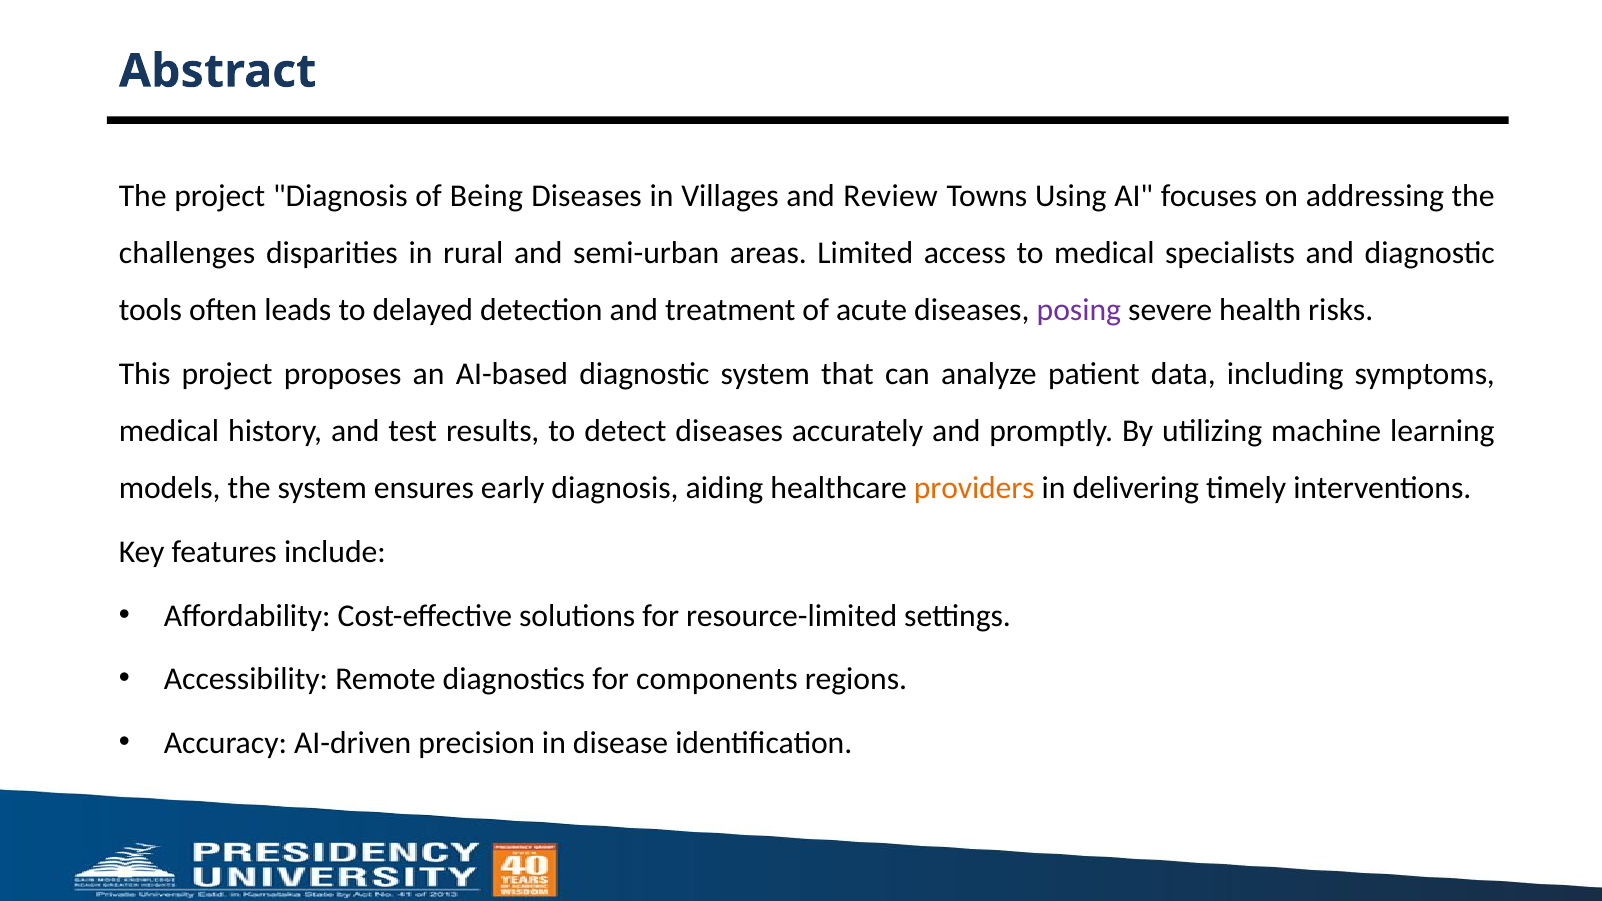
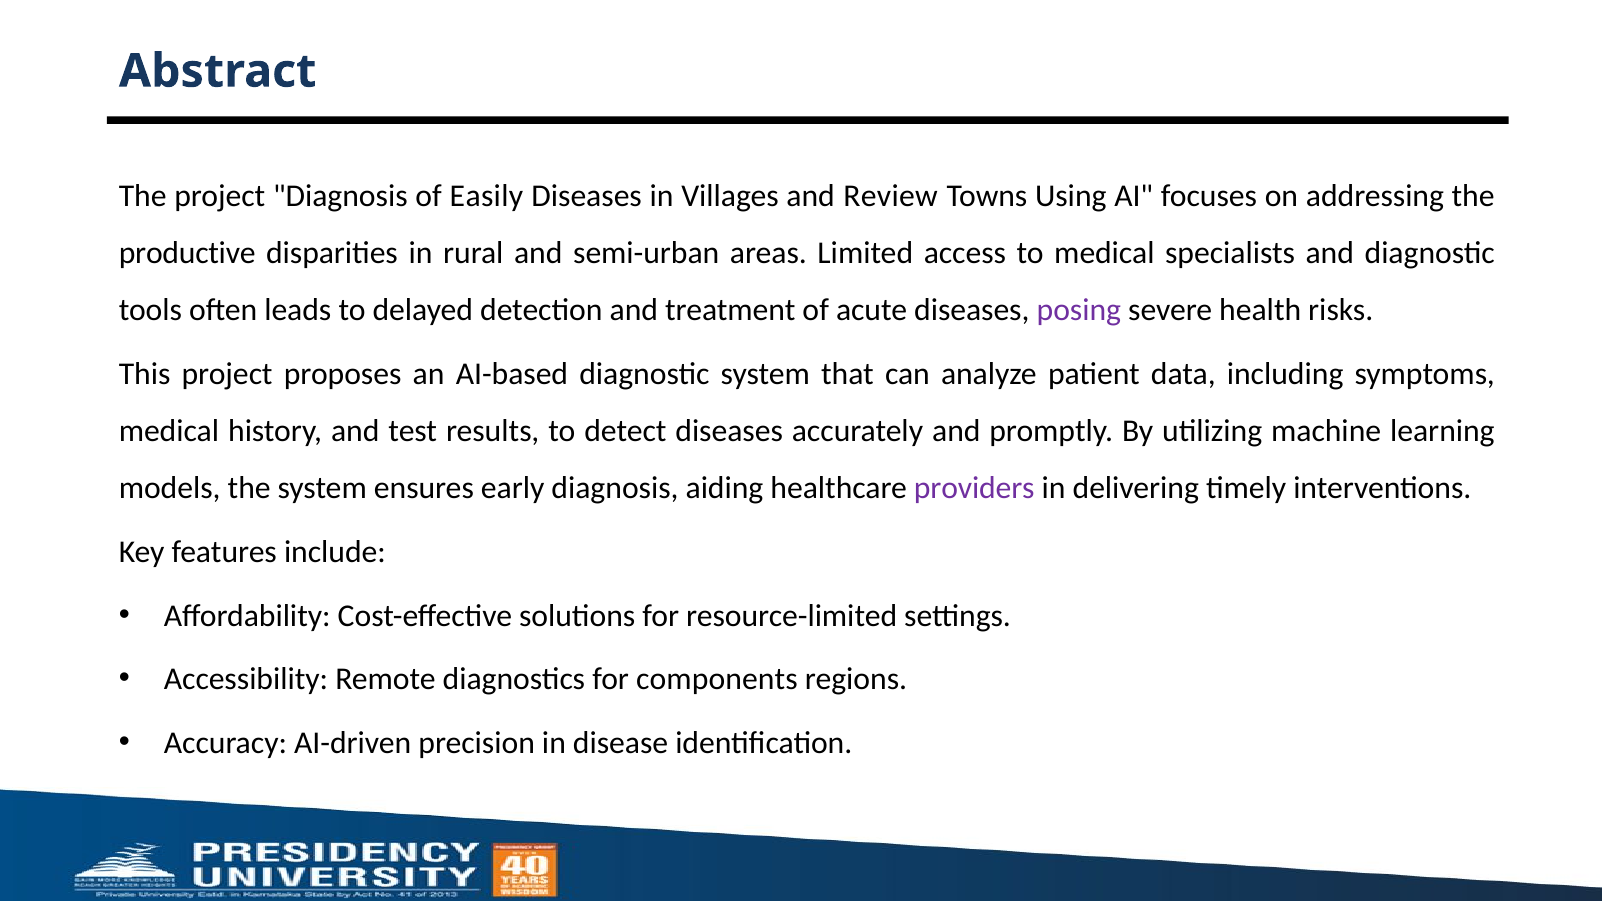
Being: Being -> Easily (486, 196)
challenges: challenges -> productive (187, 253)
providers colour: orange -> purple (974, 488)
